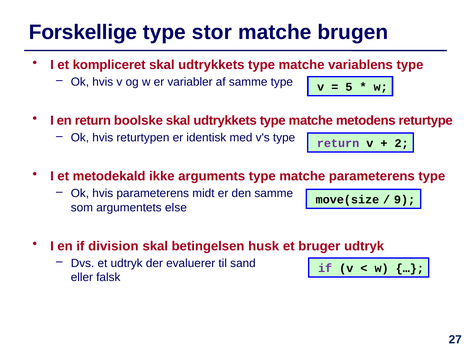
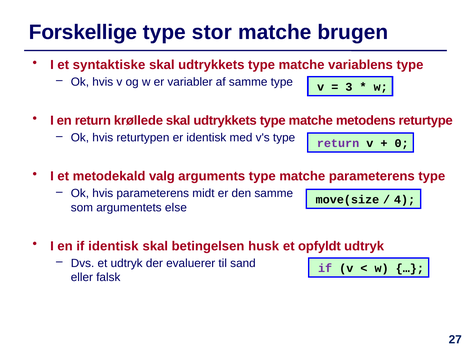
kompliceret: kompliceret -> syntaktiske (109, 65)
5: 5 -> 3 (349, 87)
boolske: boolske -> krøllede (138, 121)
2: 2 -> 0 (402, 143)
ikke: ikke -> valg (162, 176)
9: 9 -> 4 (405, 200)
if division: division -> identisk (113, 246)
bruger: bruger -> opfyldt (319, 246)
